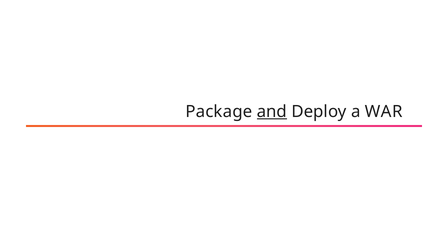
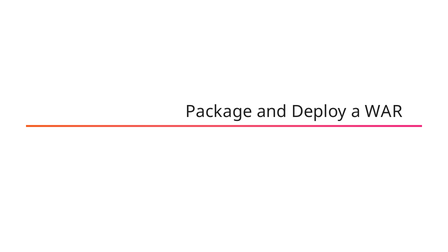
and underline: present -> none (272, 112)
